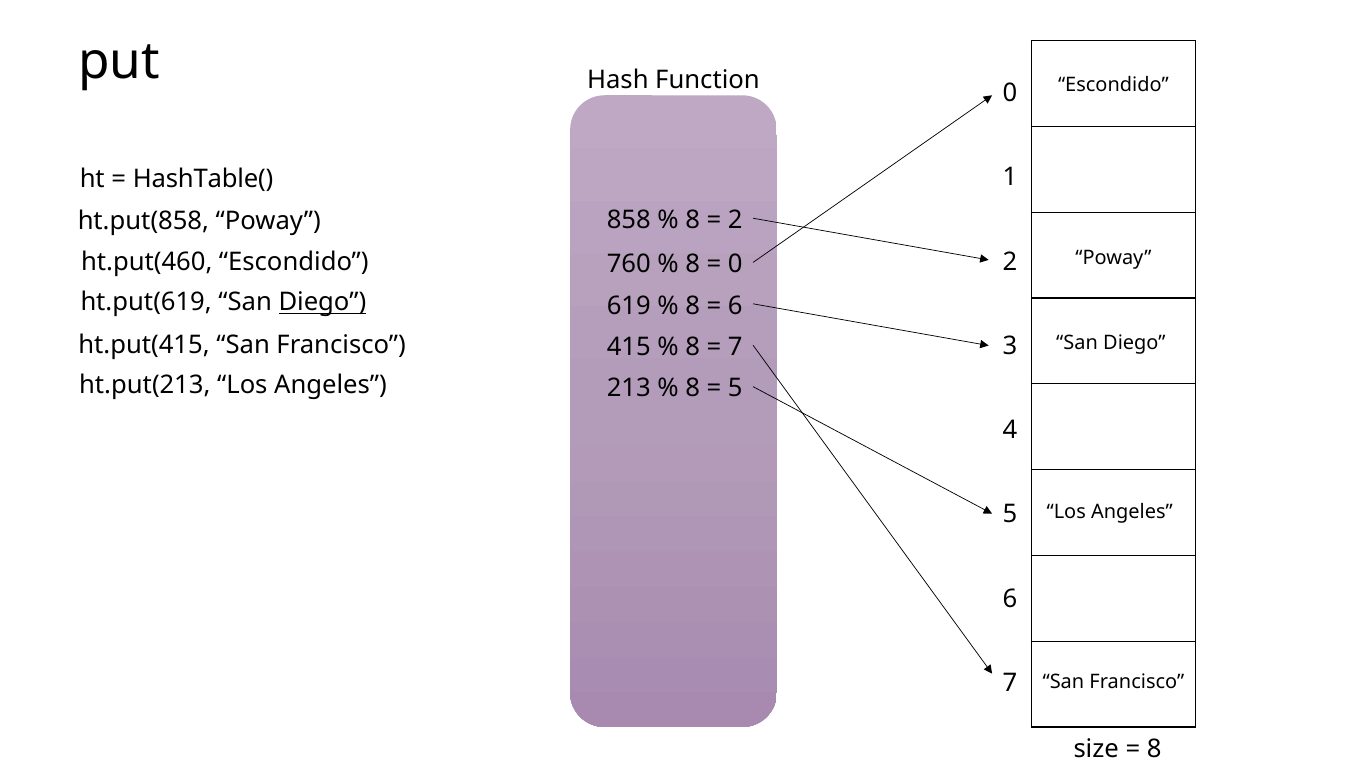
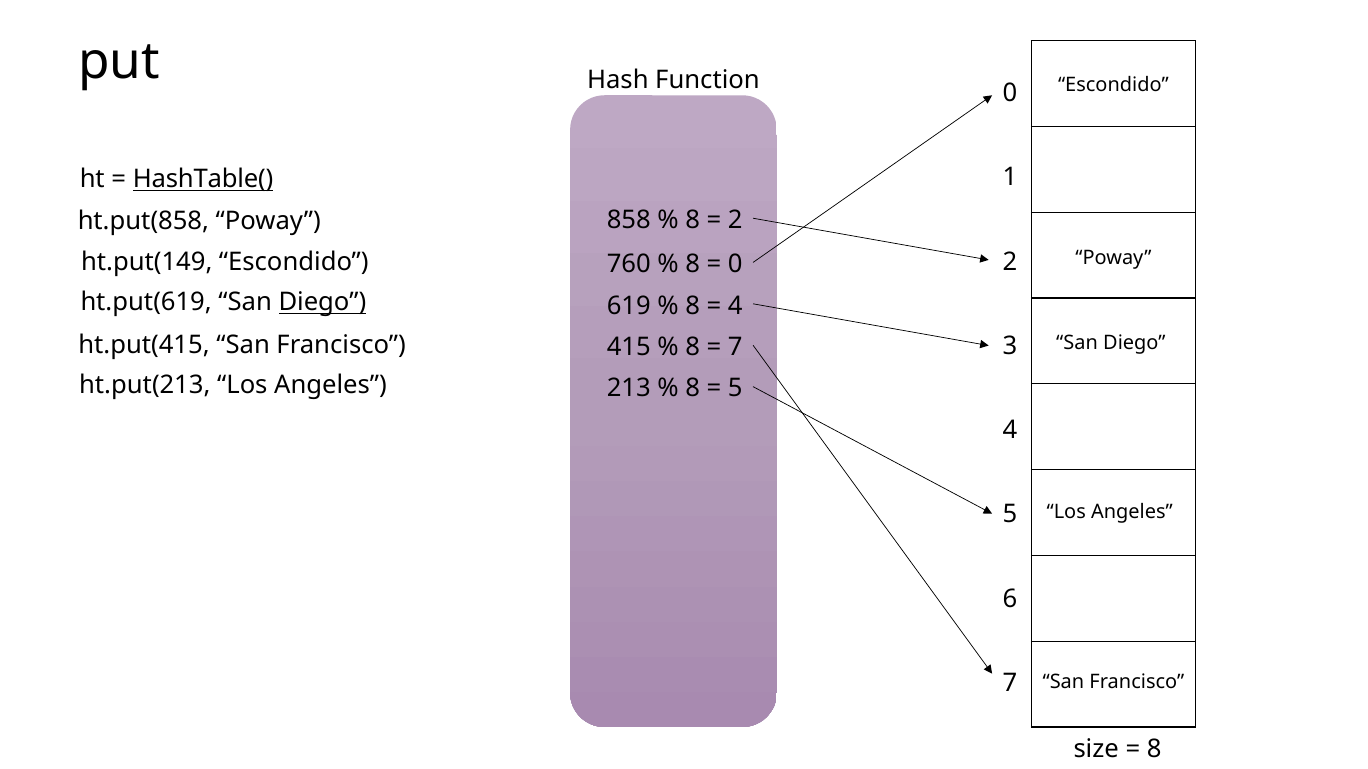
HashTable( underline: none -> present (203, 179)
ht.put(460: ht.put(460 -> ht.put(149 (147, 262)
6: 6 -> 4 (735, 306)
